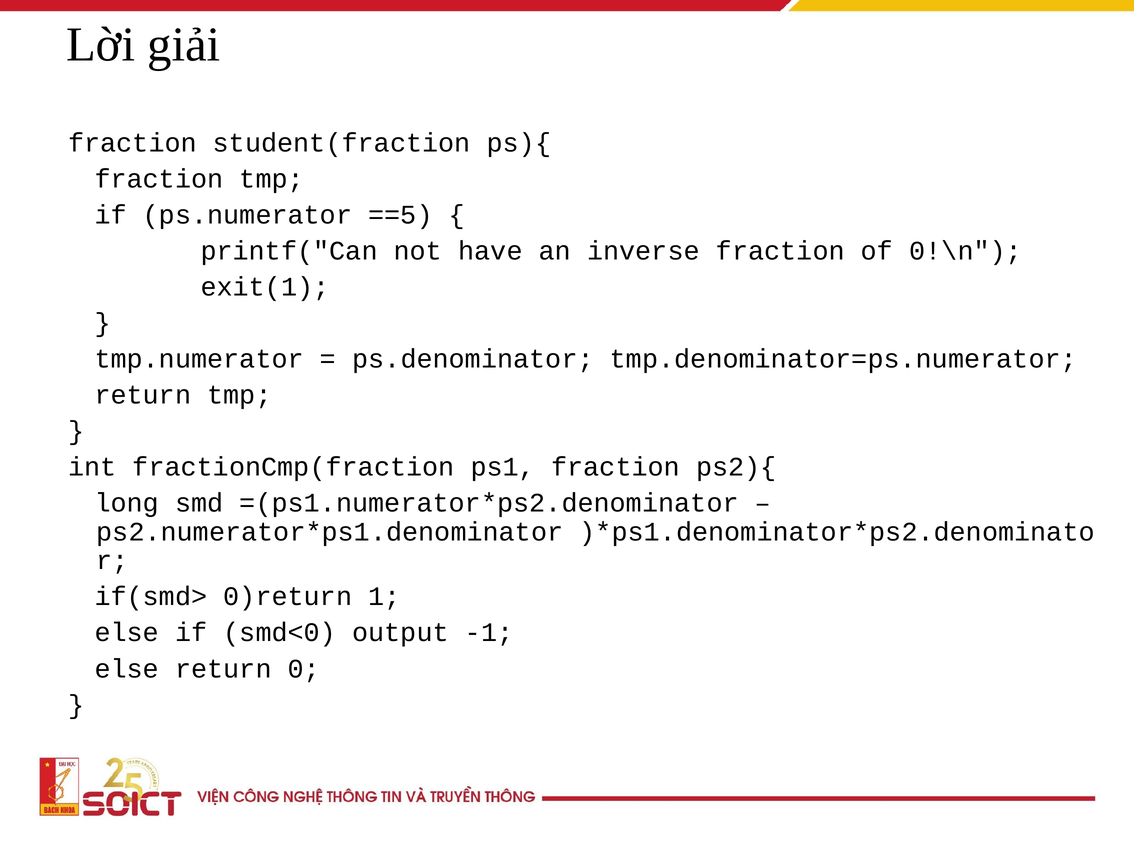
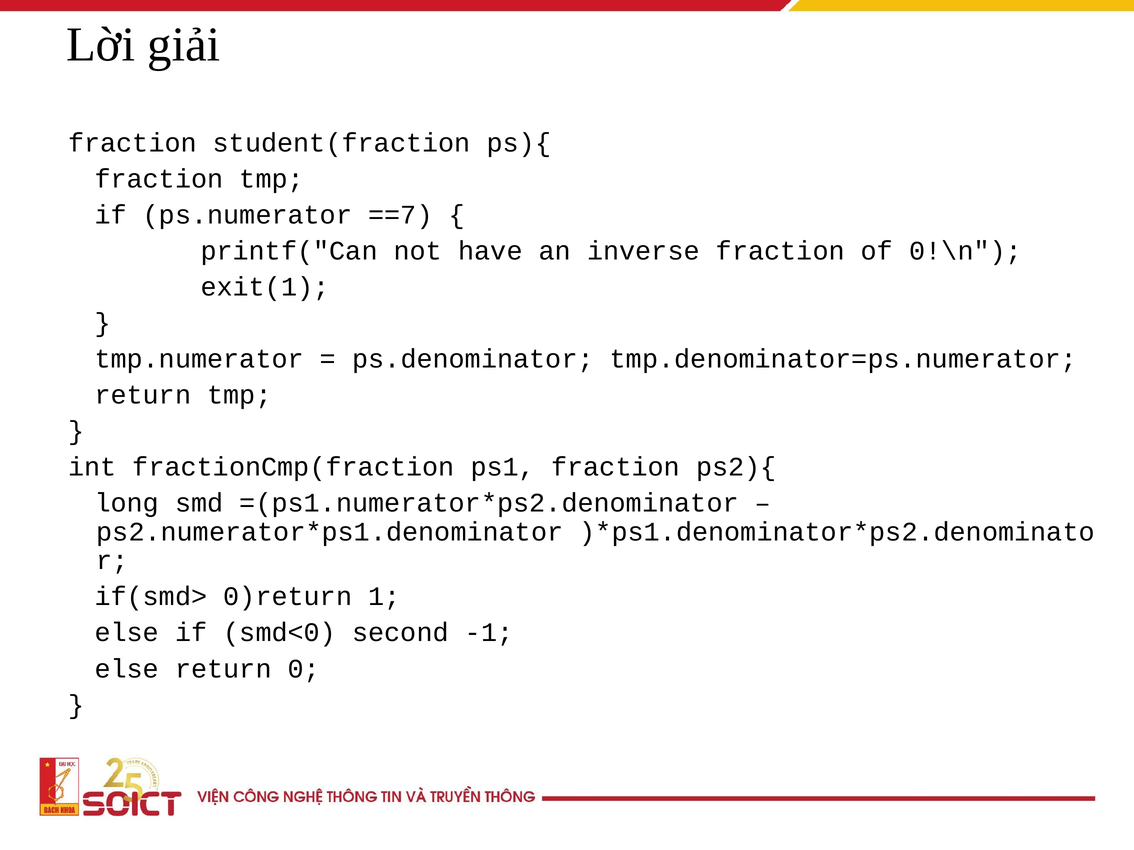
==5: ==5 -> ==7 (400, 215)
output: output -> second (400, 633)
